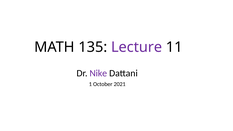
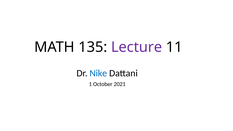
Nike colour: purple -> blue (98, 73)
